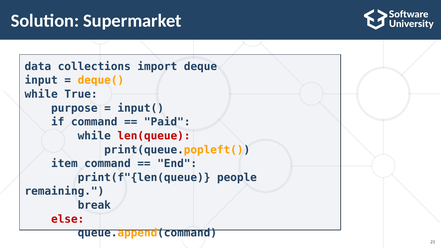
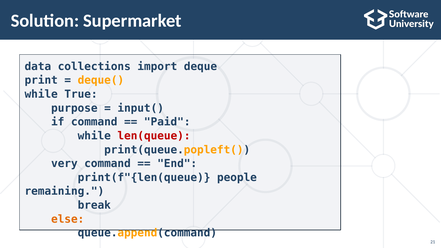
input: input -> print (41, 80)
item: item -> very (64, 164)
else colour: red -> orange (68, 219)
